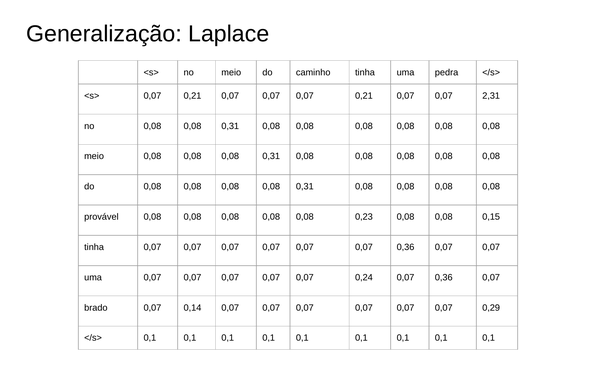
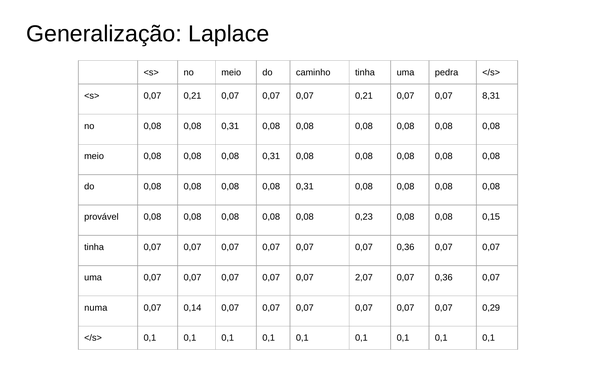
2,31: 2,31 -> 8,31 (491, 96)
0,24: 0,24 -> 2,07 (364, 278)
brado: brado -> numa (96, 308)
